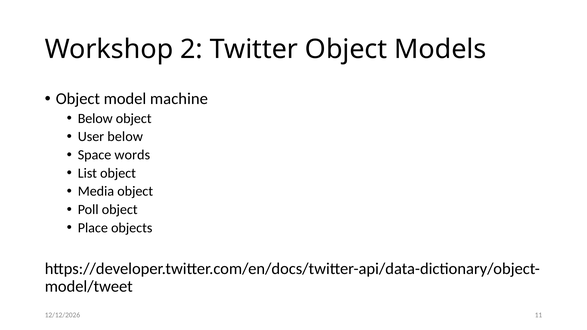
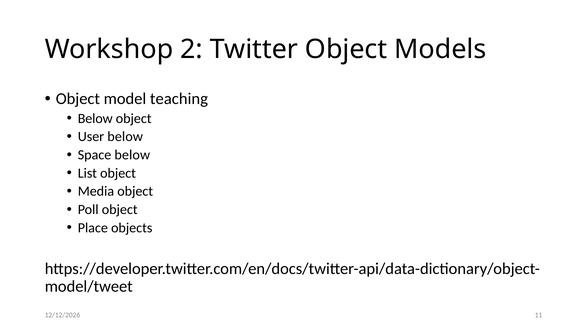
machine: machine -> teaching (179, 99)
Space words: words -> below (132, 155)
